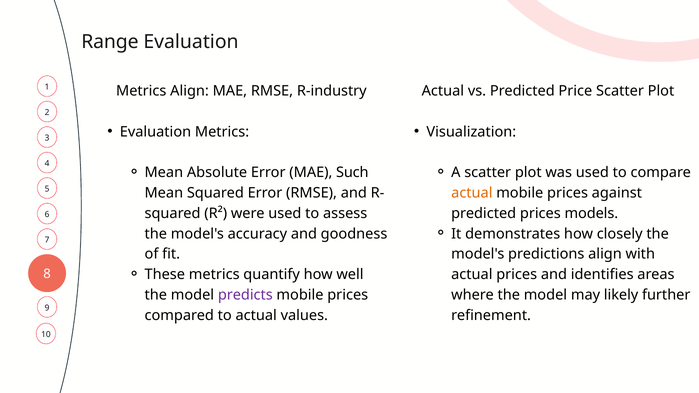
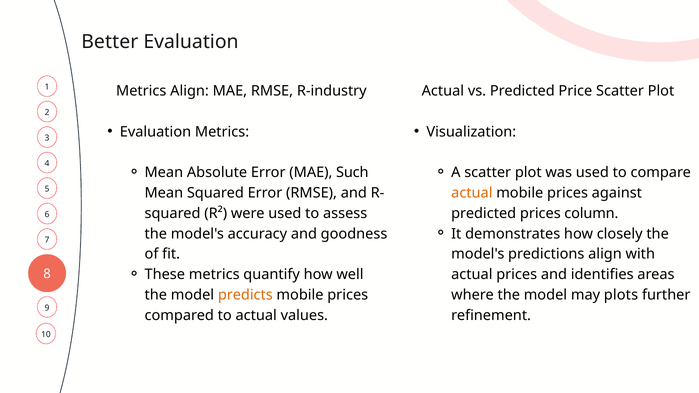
Range: Range -> Better (110, 42)
models: models -> column (591, 213)
predicts colour: purple -> orange (245, 295)
likely: likely -> plots (621, 295)
